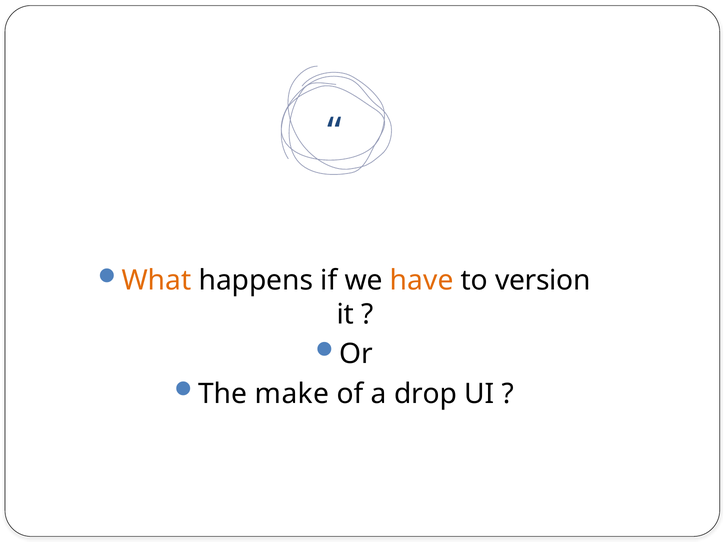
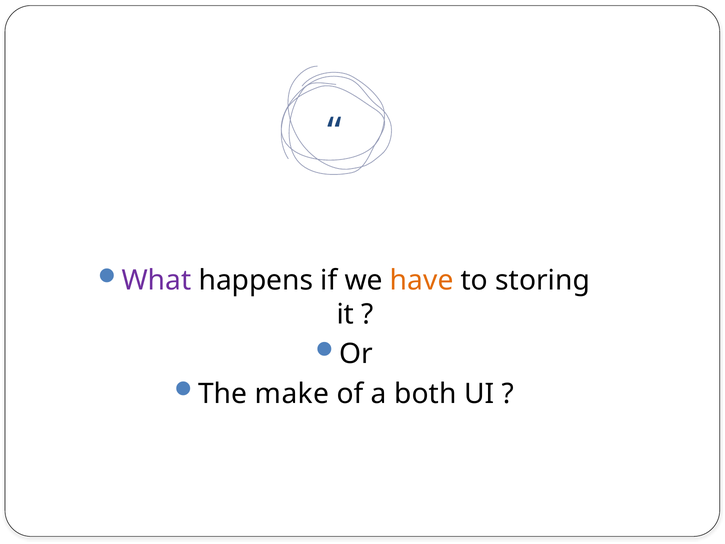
What colour: orange -> purple (157, 280)
version: version -> storing (543, 280)
drop: drop -> both (425, 394)
